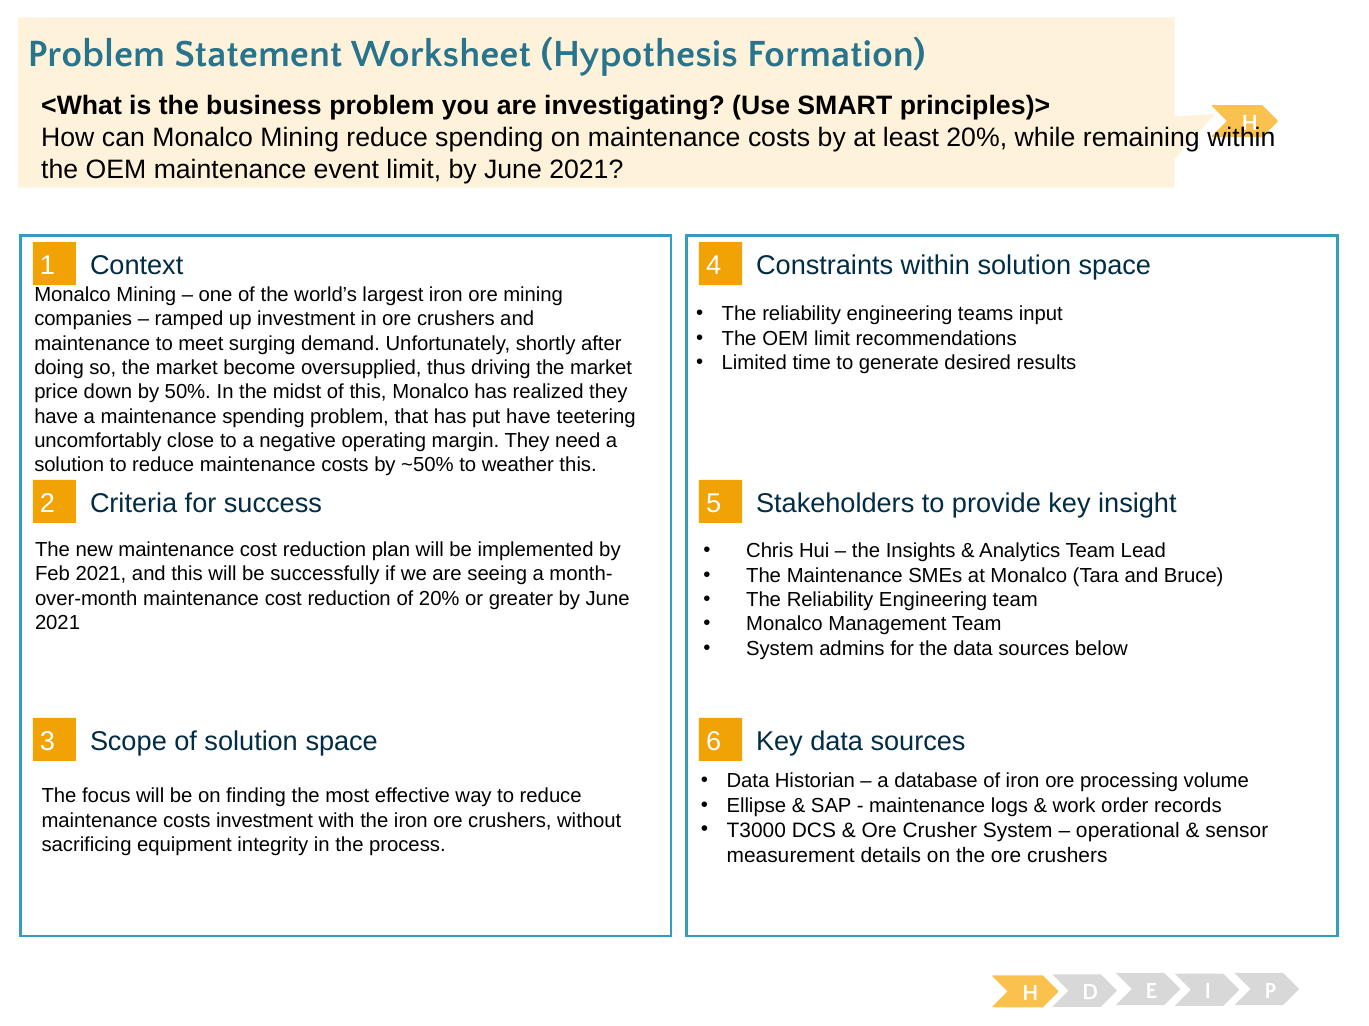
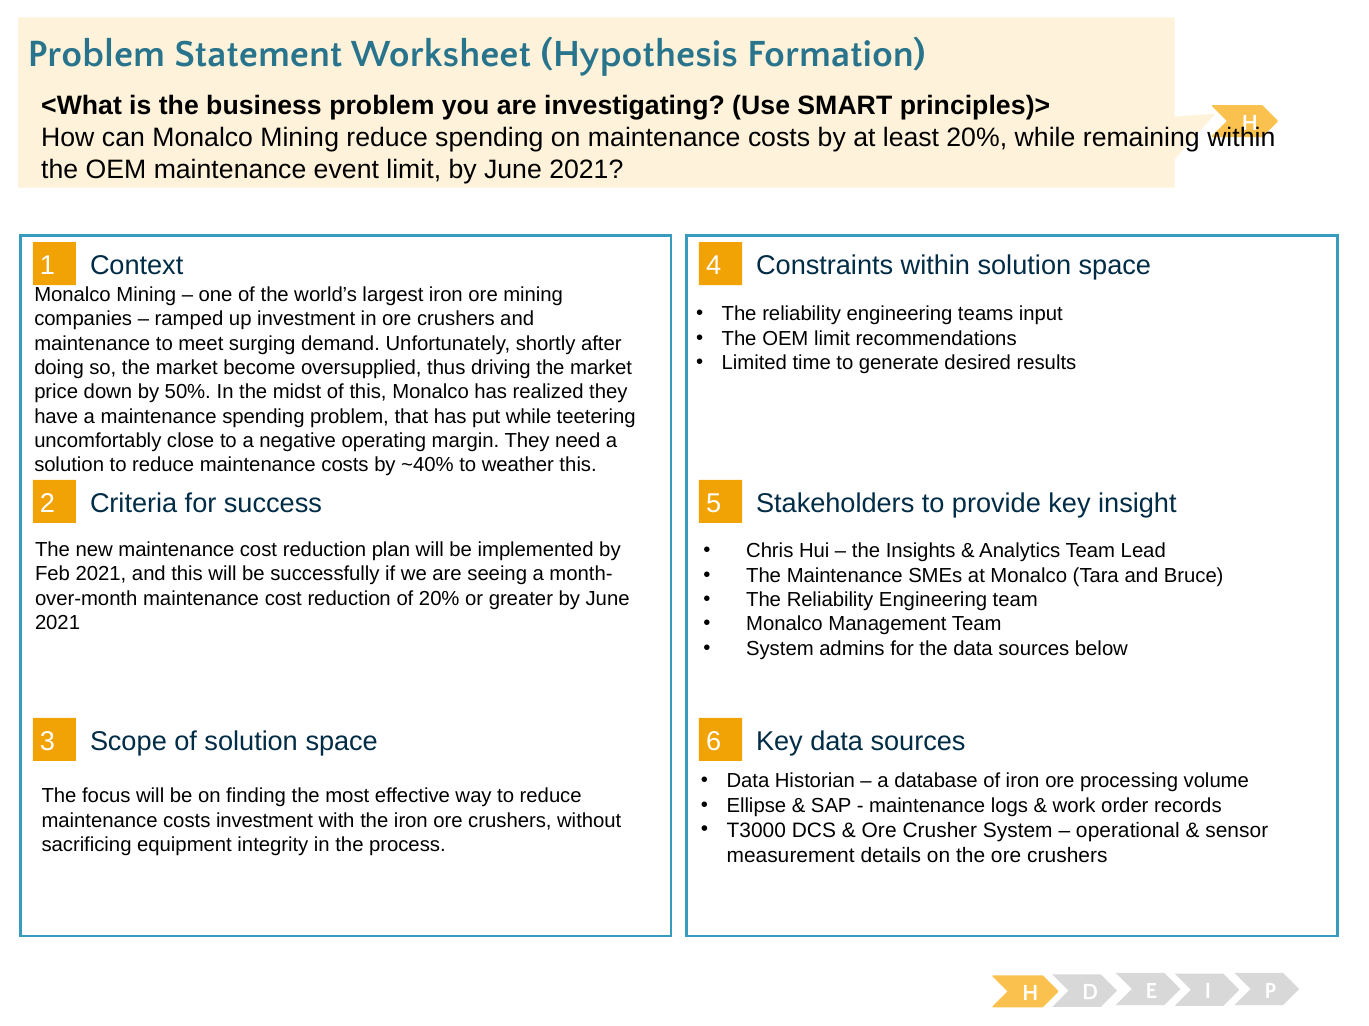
put have: have -> while (529, 417)
~50%: ~50% -> ~40% (427, 466)
